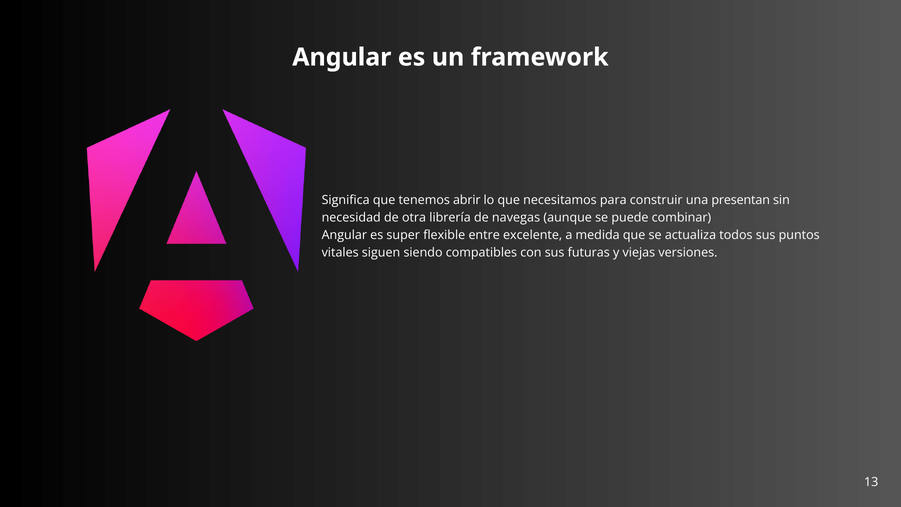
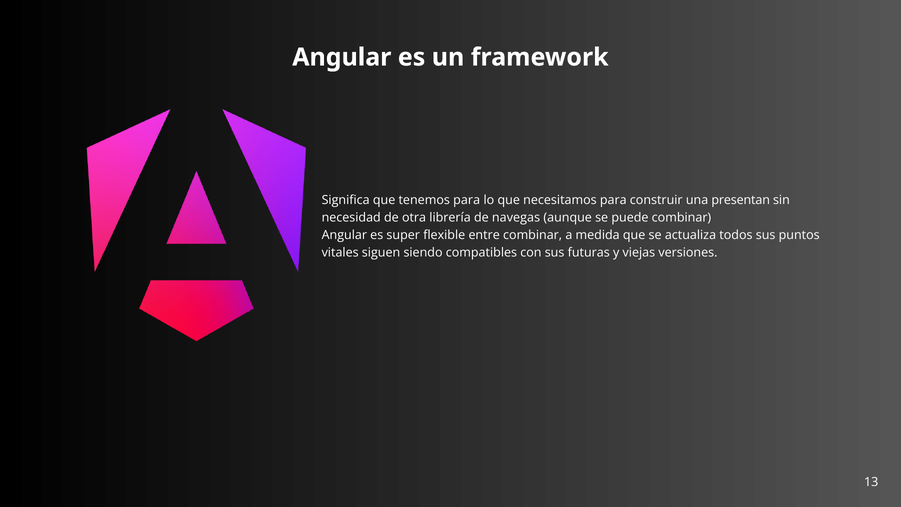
tenemos abrir: abrir -> para (467, 200)
entre excelente: excelente -> combinar (533, 235)
